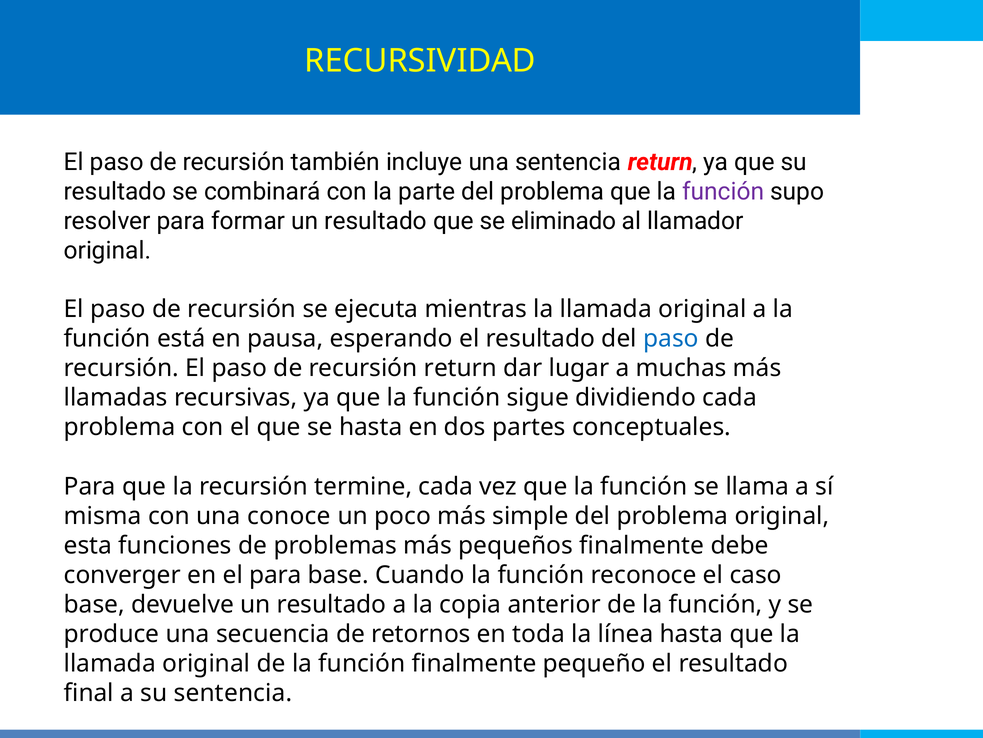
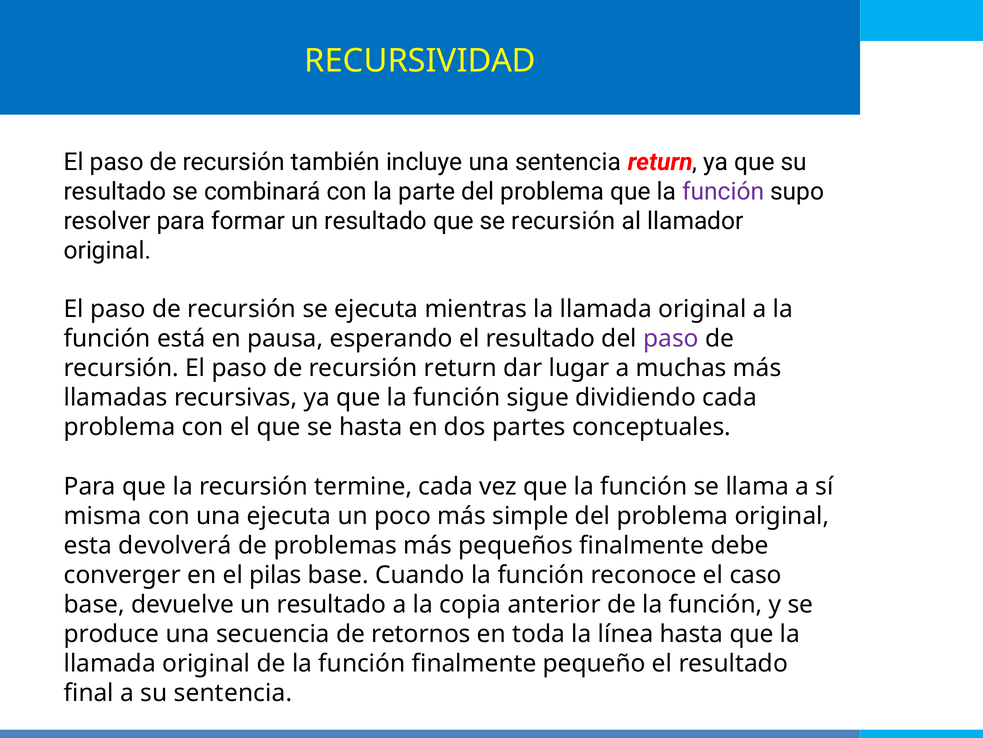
se eliminado: eliminado -> recursión (564, 221)
paso colour: blue -> purple (671, 338)
una conoce: conoce -> ejecuta (289, 516)
funciones: funciones -> devolverá (175, 545)
el para: para -> pilas (275, 575)
